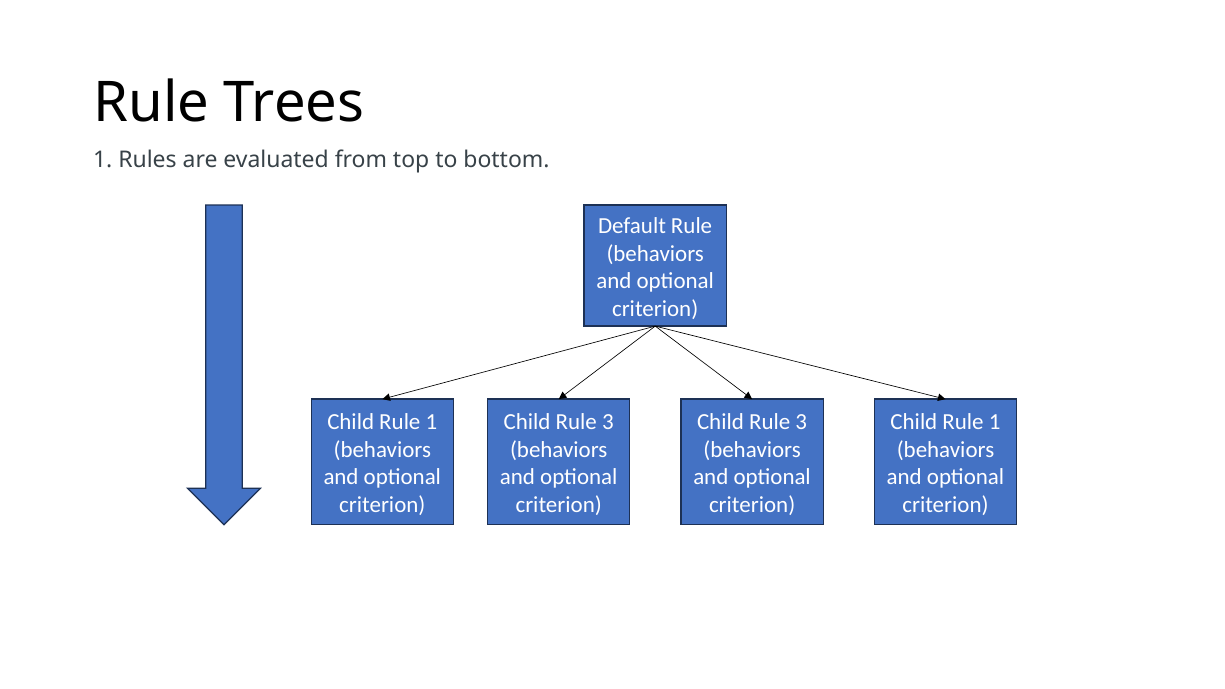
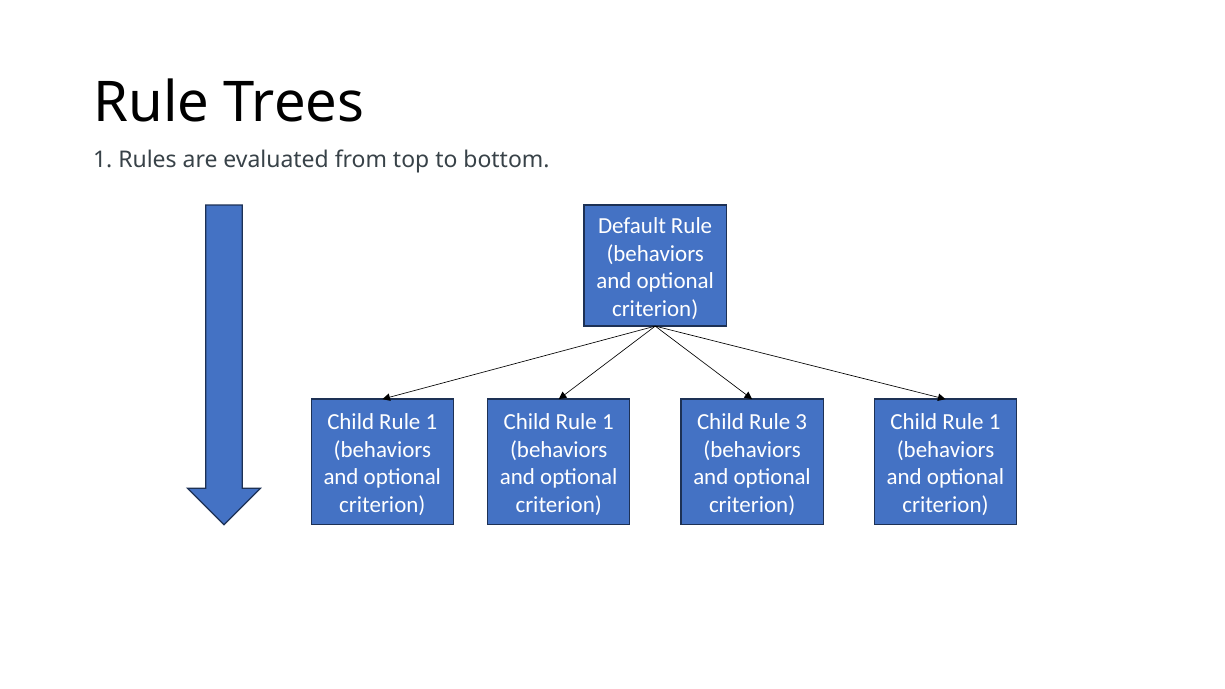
3: 3 -> 1 (608, 422)
